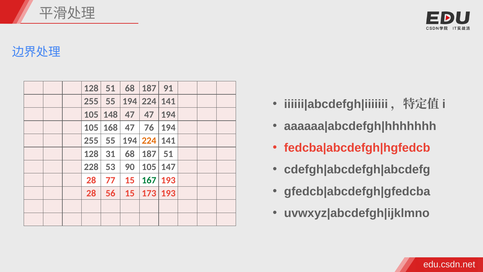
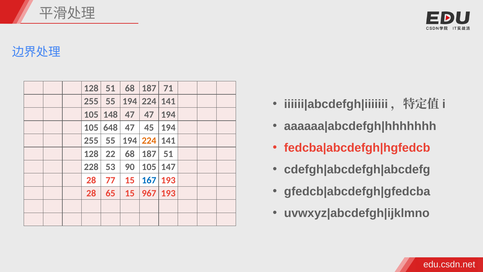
91: 91 -> 71 (168, 88)
168: 168 -> 648 (111, 128)
76: 76 -> 45 (149, 128)
31: 31 -> 22 (110, 154)
167 colour: green -> blue (149, 180)
56: 56 -> 65 (110, 193)
173: 173 -> 967 (149, 193)
